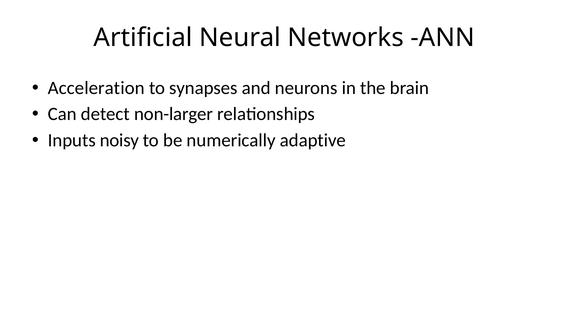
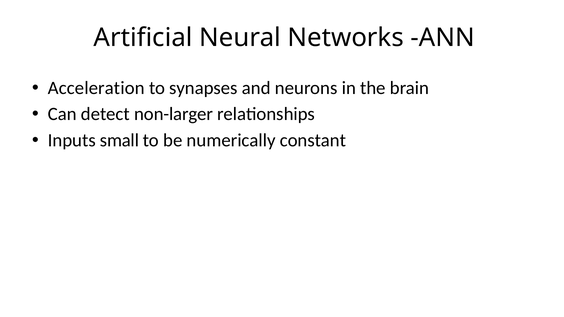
noisy: noisy -> small (119, 140)
adaptive: adaptive -> constant (313, 140)
